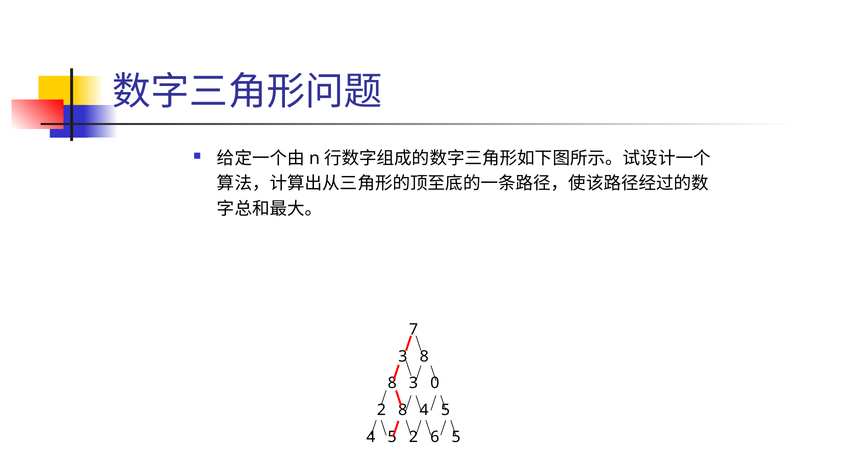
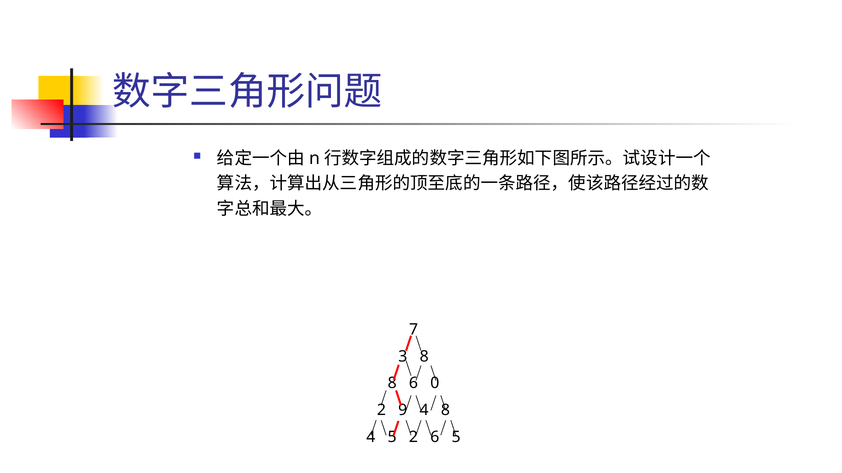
8 3: 3 -> 6 (413, 384)
2 8: 8 -> 9 (403, 411)
5: 5 -> 8 (445, 411)
